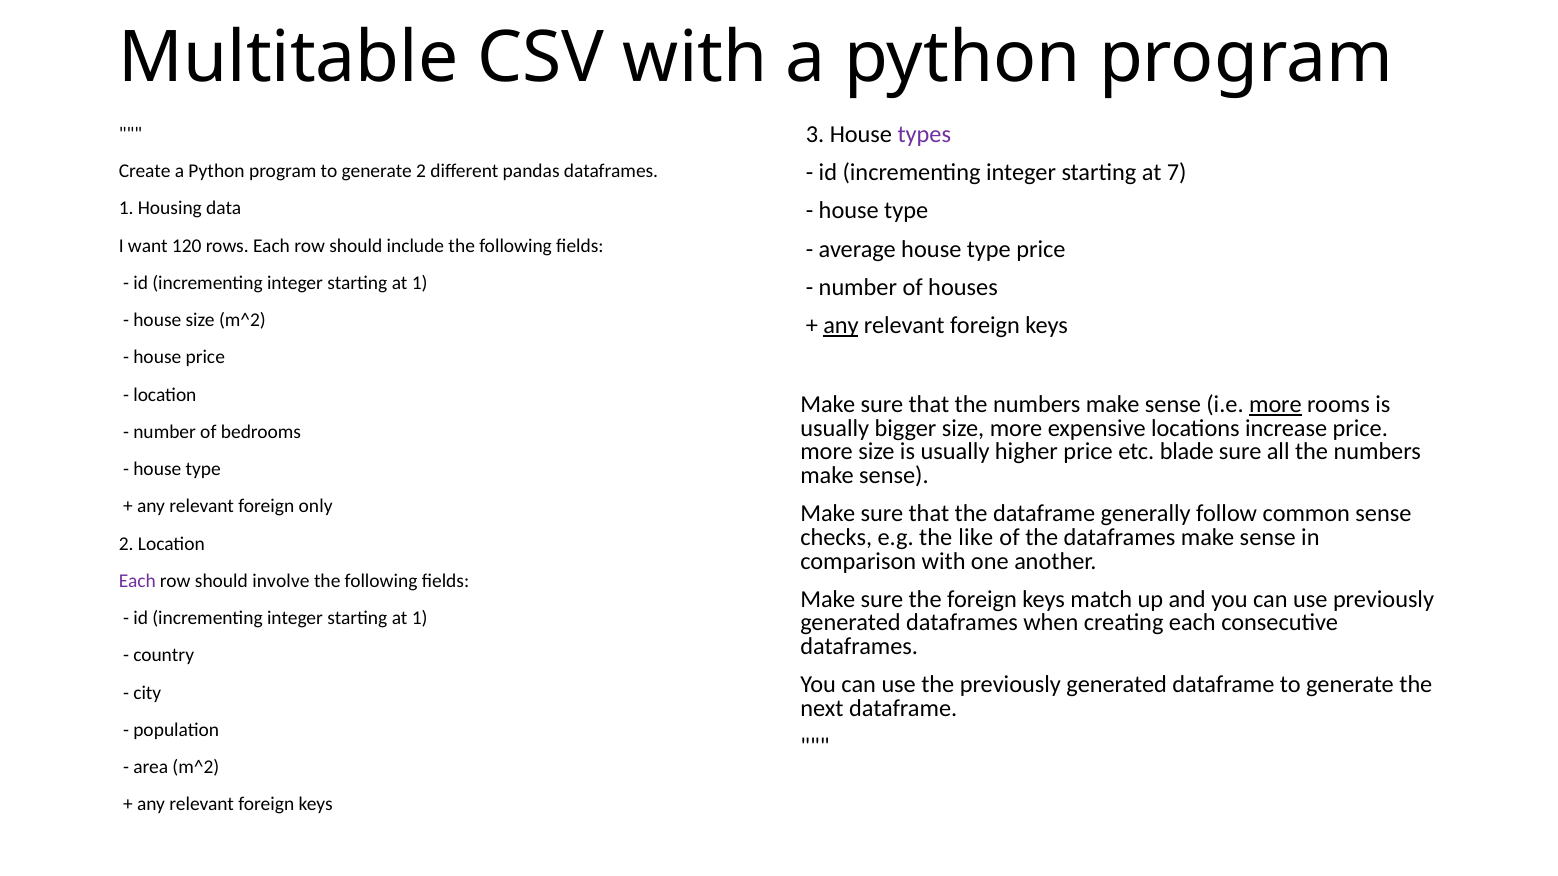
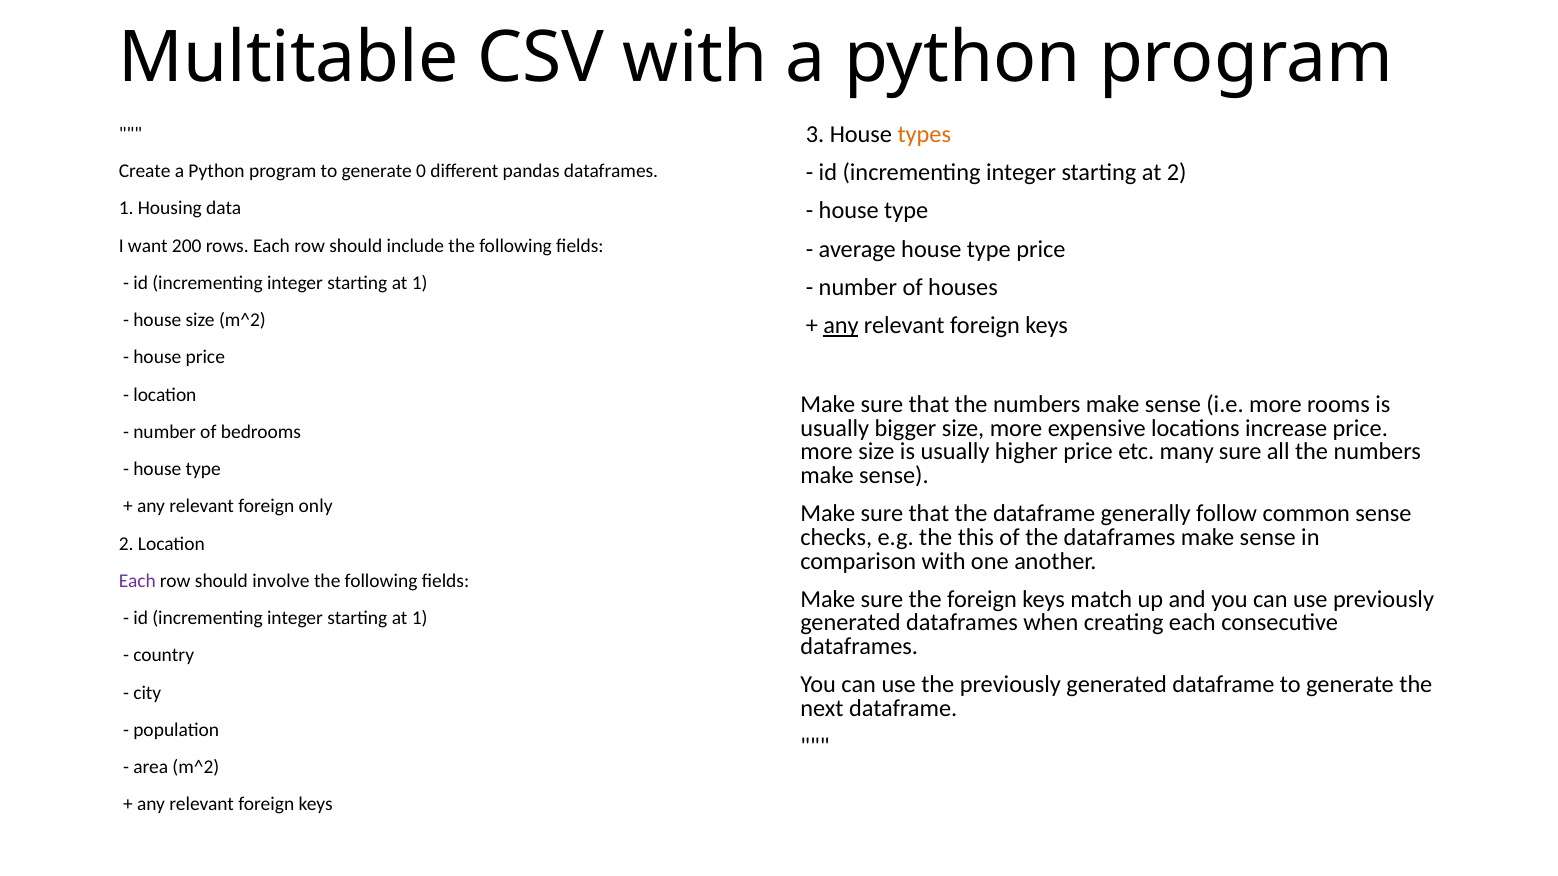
types colour: purple -> orange (924, 135)
at 7: 7 -> 2 (1177, 173)
generate 2: 2 -> 0 (421, 171)
120: 120 -> 200 (187, 246)
more underline: present -> none (1275, 405)
blade: blade -> many (1187, 452)
like: like -> this (976, 538)
